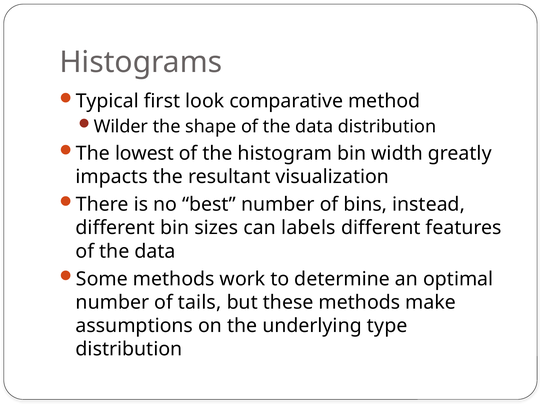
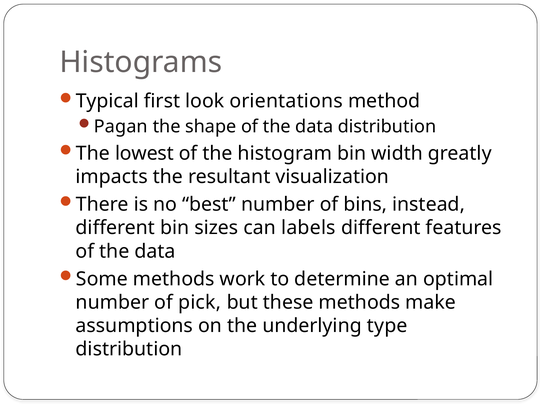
comparative: comparative -> orientations (286, 101)
Wilder: Wilder -> Pagan (121, 127)
tails: tails -> pick (200, 303)
